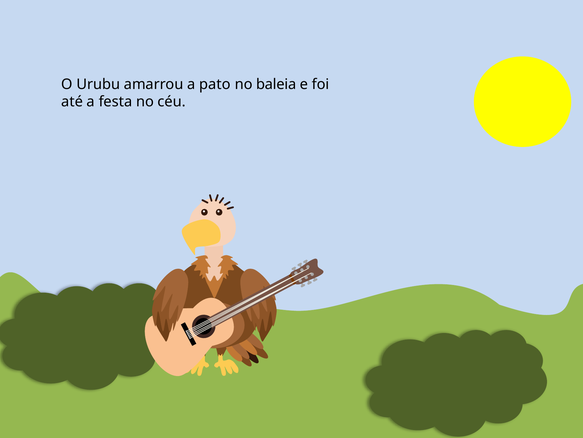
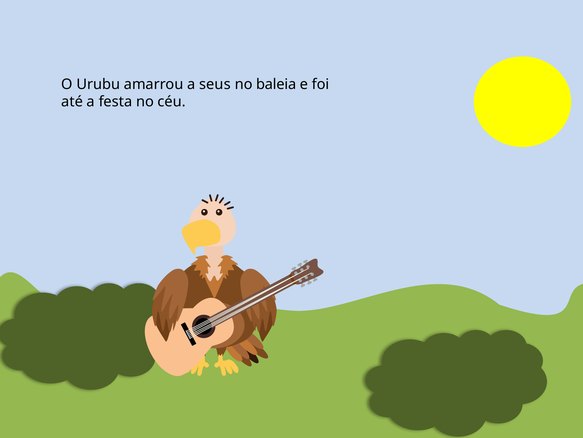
pato: pato -> seus (215, 84)
